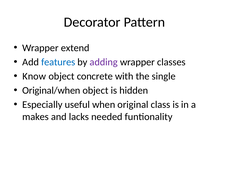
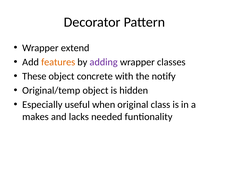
features colour: blue -> orange (58, 62)
Know: Know -> These (34, 77)
single: single -> notify (164, 77)
Original/when: Original/when -> Original/temp (51, 91)
